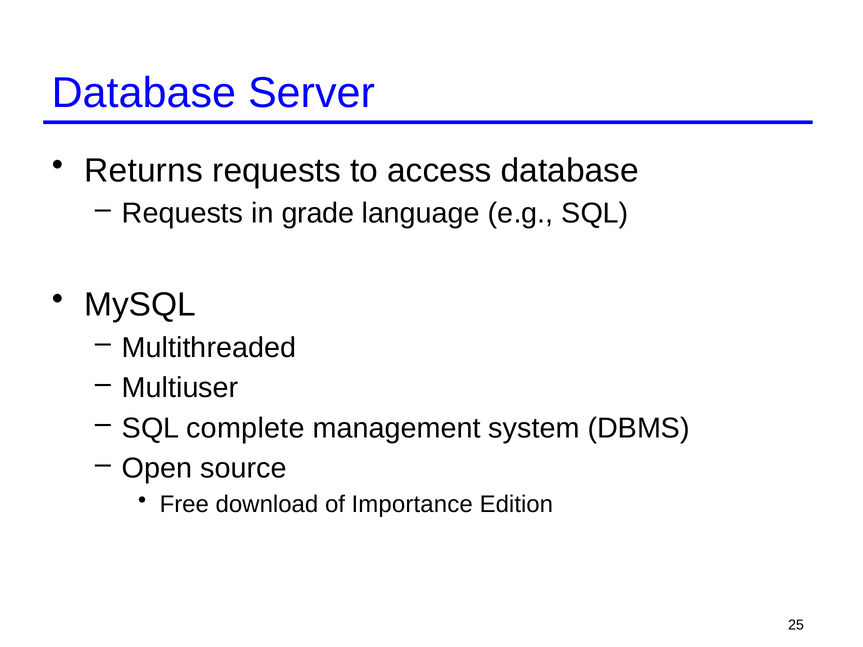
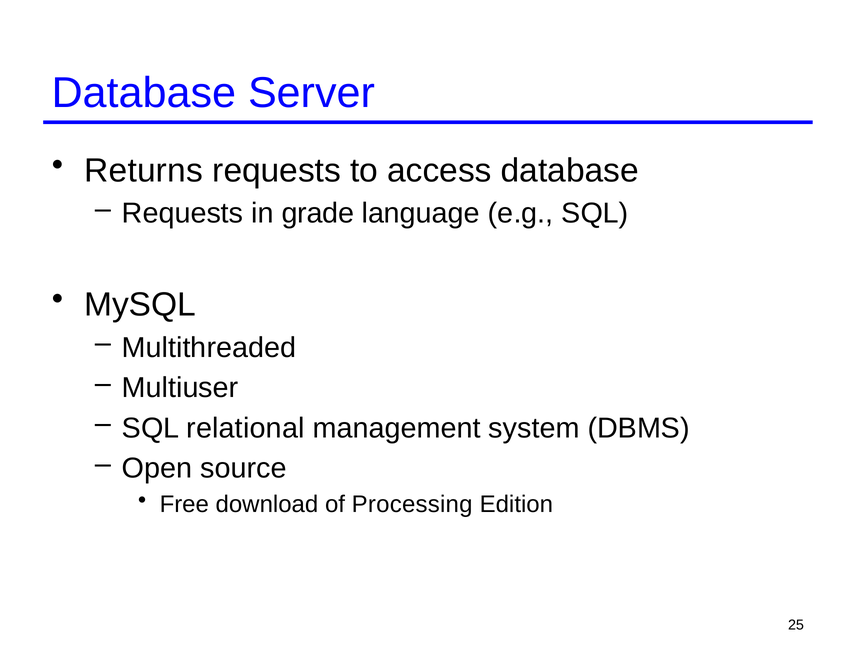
complete: complete -> relational (245, 428)
Importance: Importance -> Processing (412, 505)
